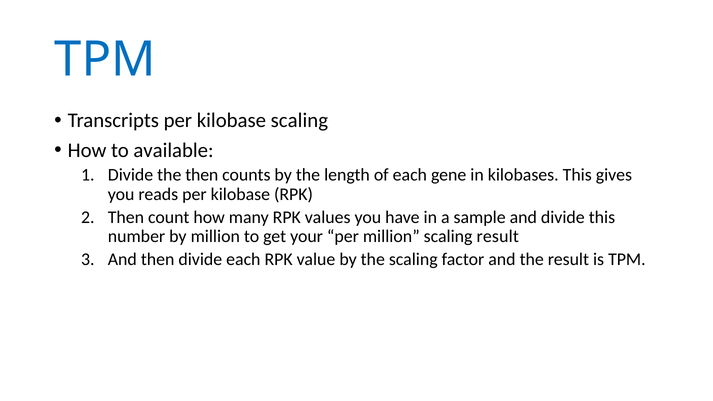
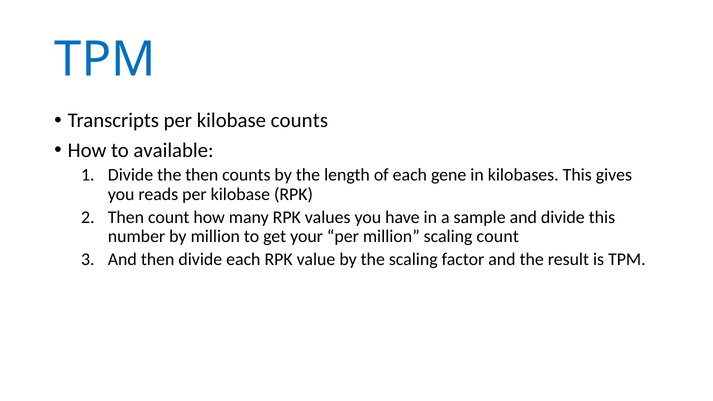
kilobase scaling: scaling -> counts (299, 121)
scaling result: result -> count (498, 236)
